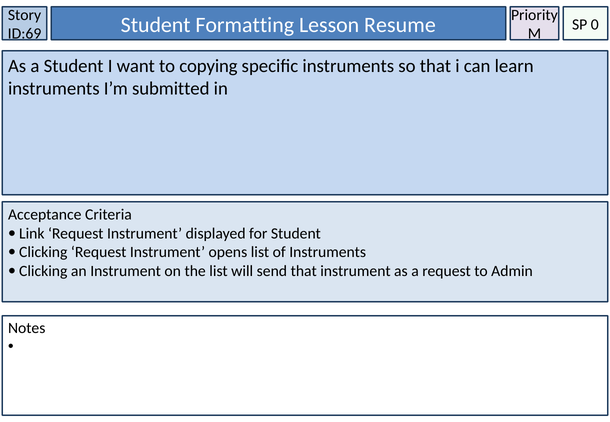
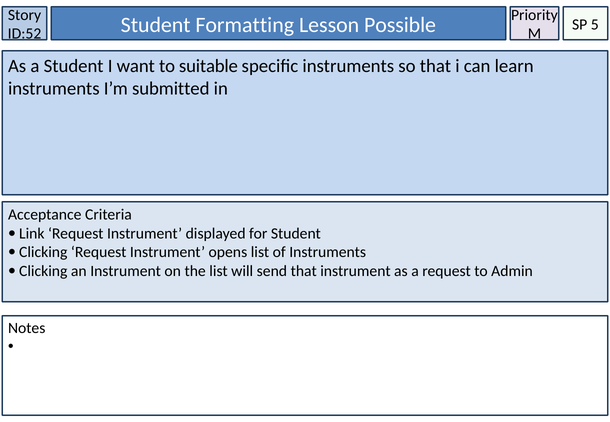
0: 0 -> 5 (595, 24)
ID:69: ID:69 -> ID:52 (25, 34)
Resume: Resume -> Possible (400, 25)
copying: copying -> suitable (208, 66)
